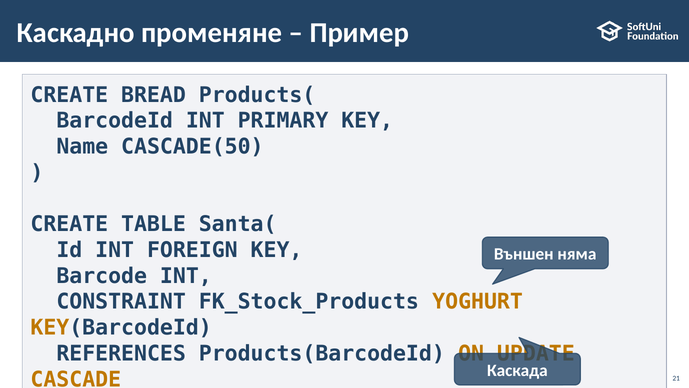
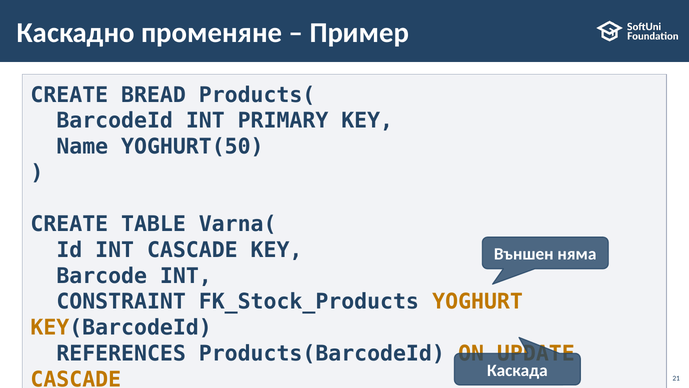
CASCADE(50: CASCADE(50 -> YOGHURT(50 (192, 146)
Santa(: Santa( -> Varna( (238, 224)
INT FOREIGN: FOREIGN -> CASCADE (192, 250)
